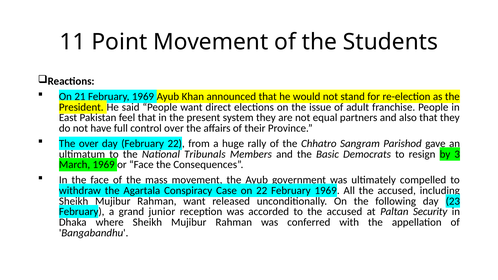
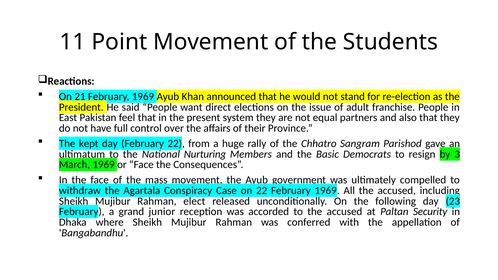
The over: over -> kept (89, 144)
Tribunals: Tribunals -> Nurturing (205, 154)
Rahman want: want -> elect (194, 201)
